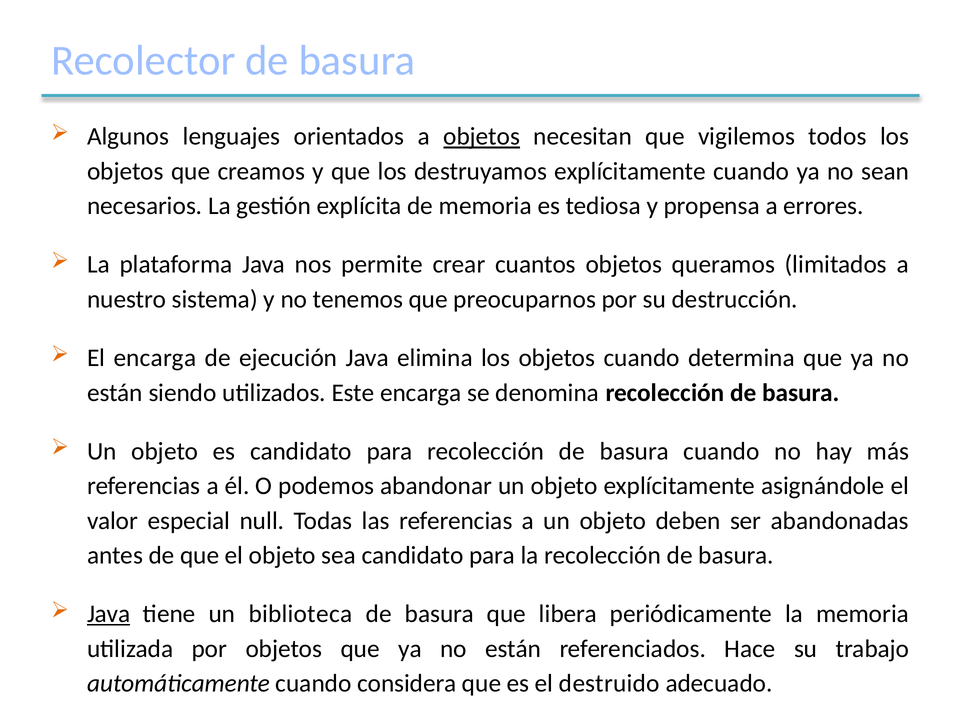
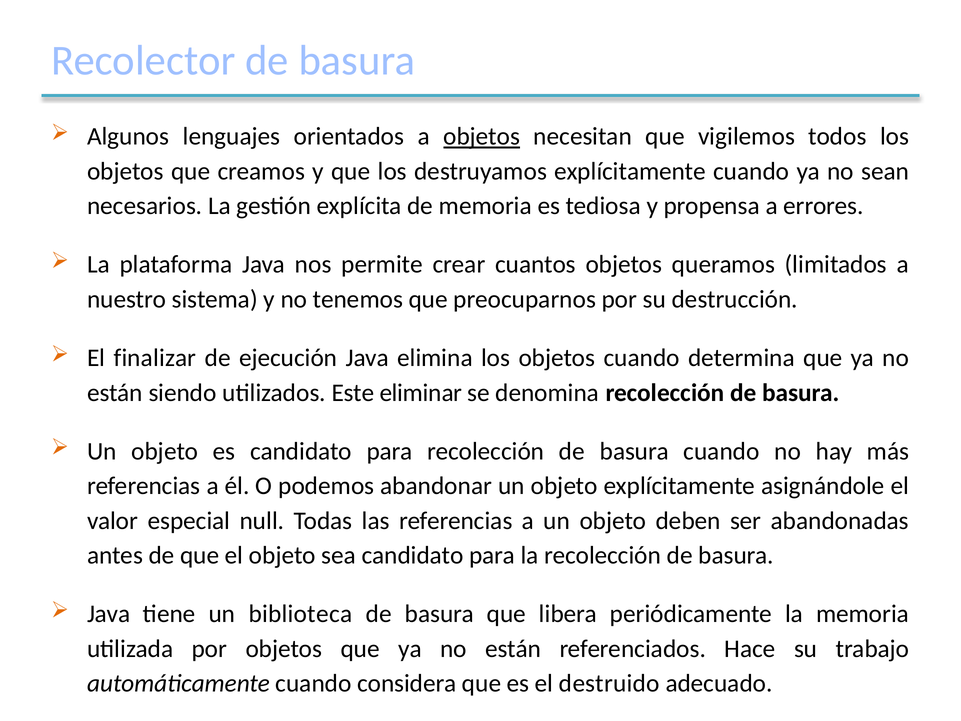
El encarga: encarga -> finalizar (155, 358)
Este encarga: encarga -> eliminar (421, 393)
Java underline: present -> none (109, 614)
